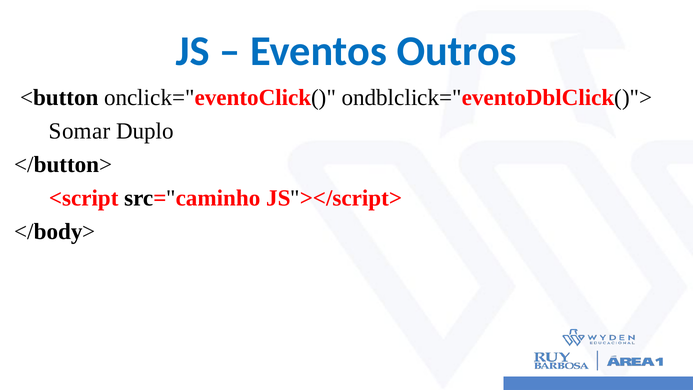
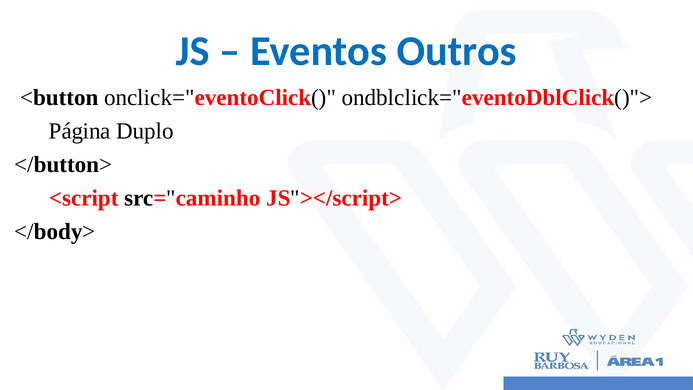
Somar: Somar -> Página (80, 131)
